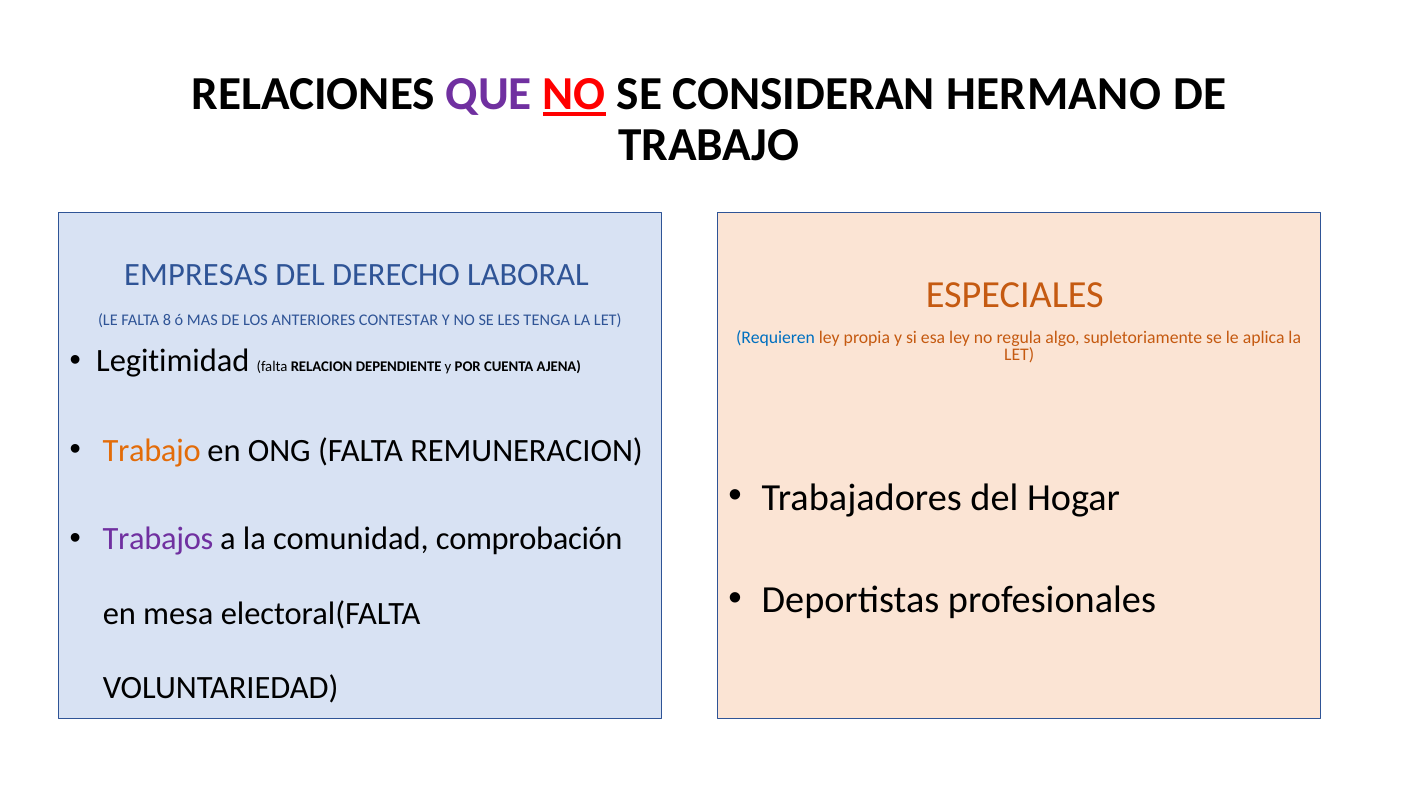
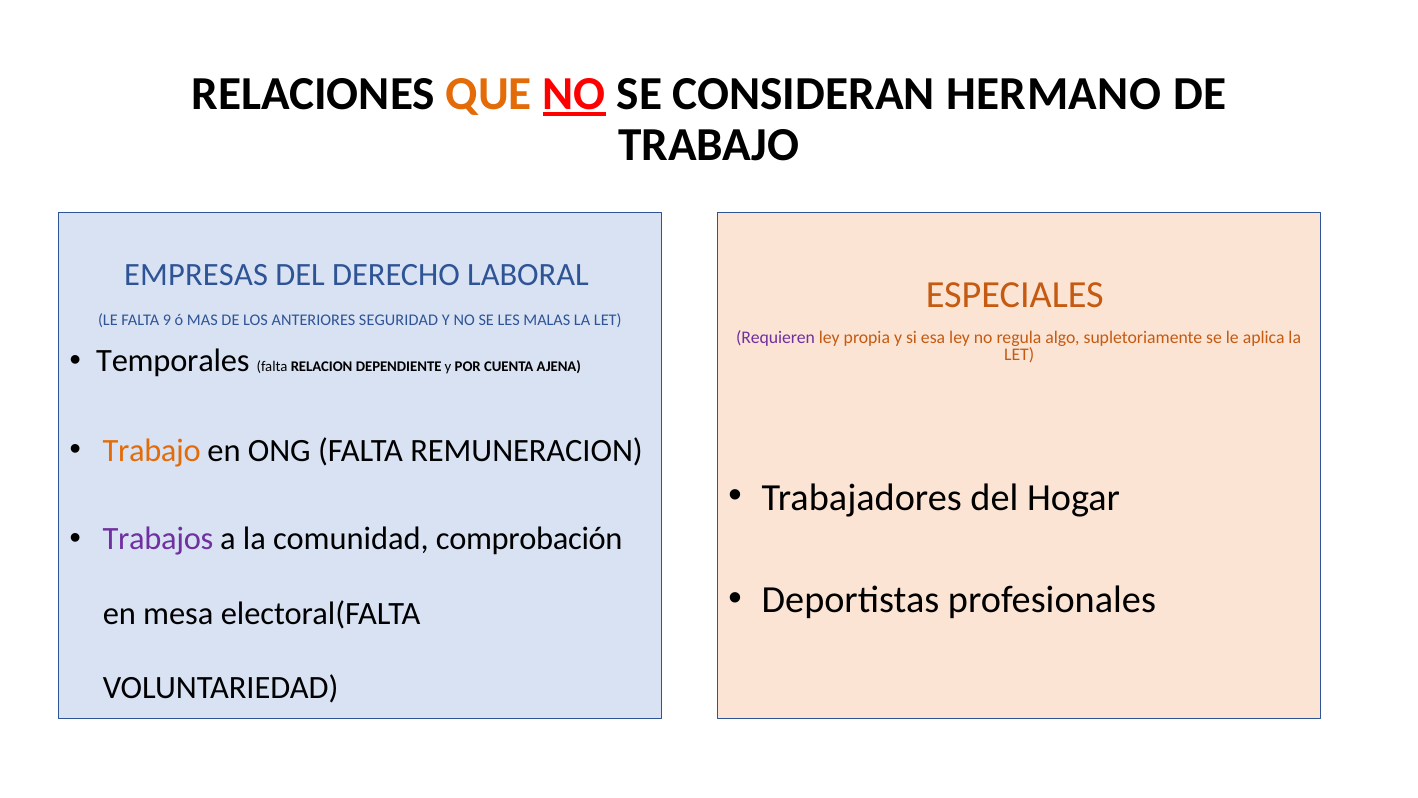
QUE colour: purple -> orange (489, 94)
8: 8 -> 9 (167, 320)
CONTESTAR: CONTESTAR -> SEGURIDAD (399, 320)
TENGA: TENGA -> MALAS (547, 320)
Requieren colour: blue -> purple (776, 338)
Legitimidad: Legitimidad -> Temporales (173, 361)
